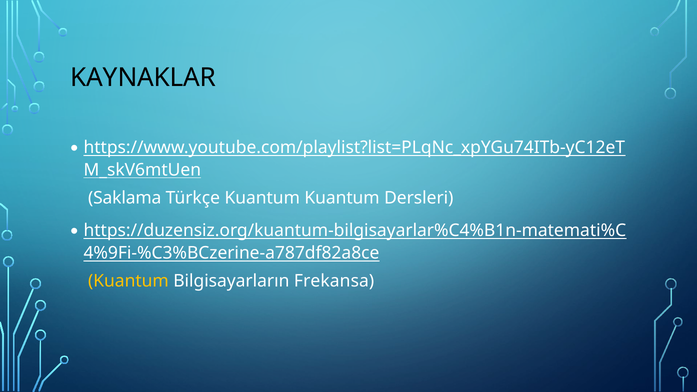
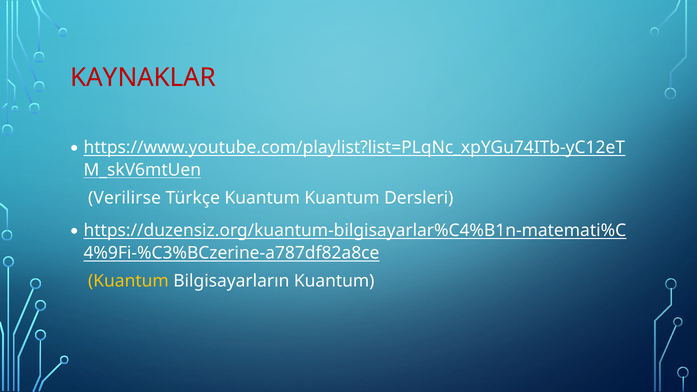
KAYNAKLAR colour: black -> red (143, 77)
Saklama: Saklama -> Verilirse (125, 198)
Bilgisayarların Frekansa: Frekansa -> Kuantum (334, 281)
